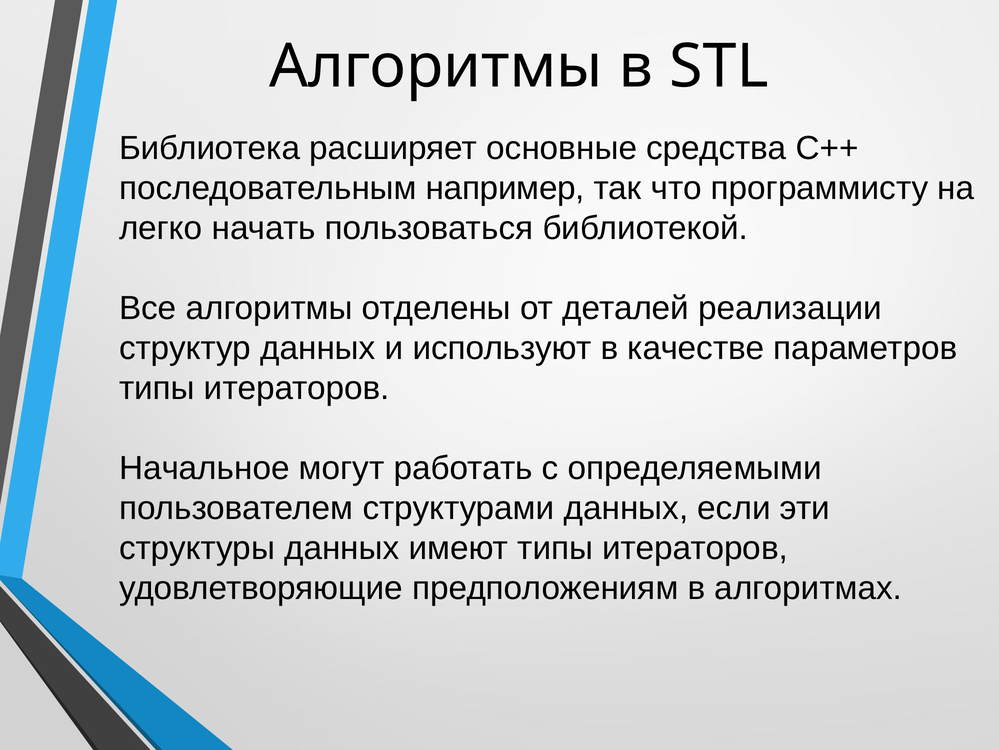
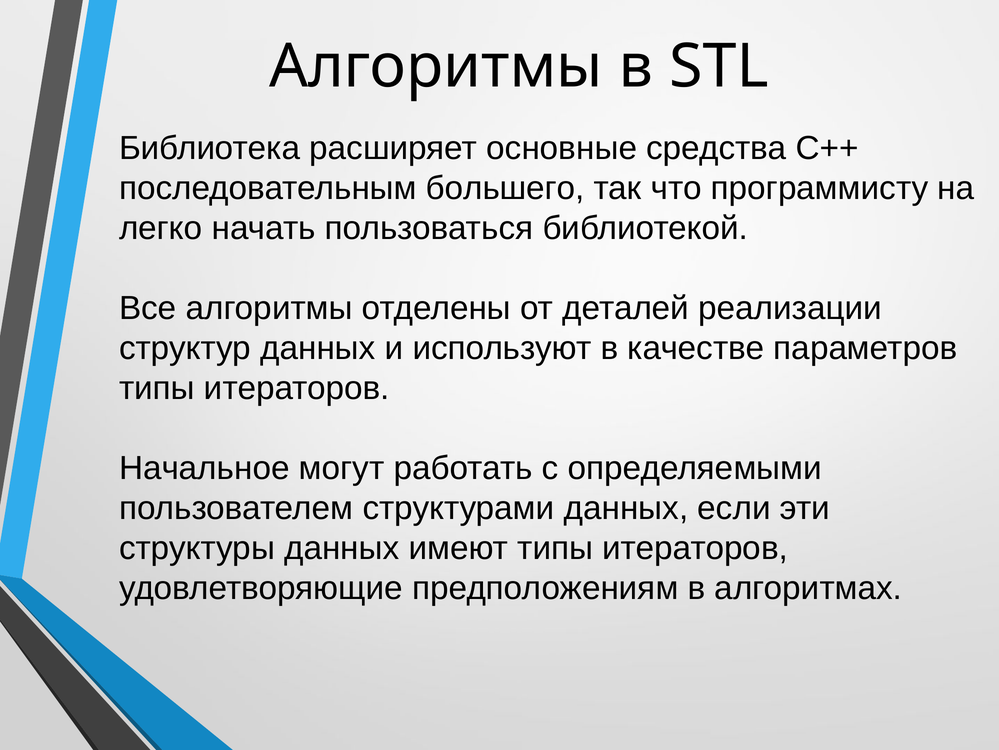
например: например -> большего (505, 188)
